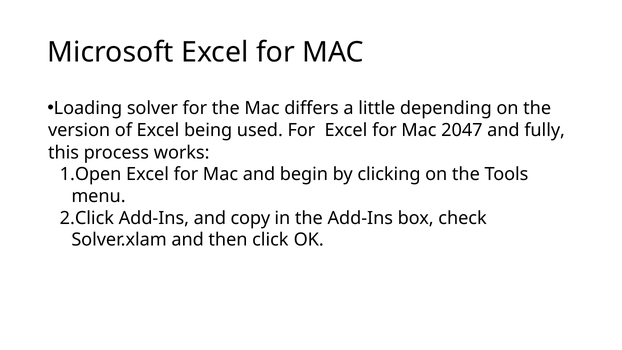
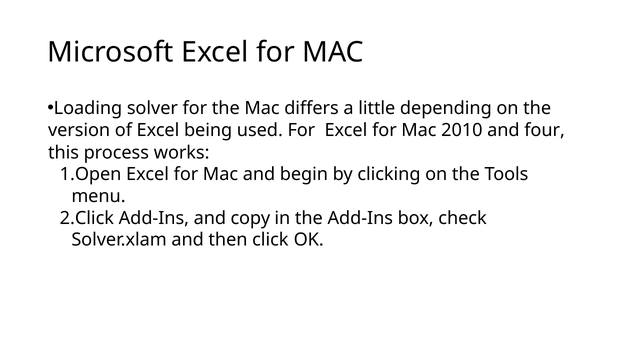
2047: 2047 -> 2010 (462, 130)
fully: fully -> four (545, 130)
